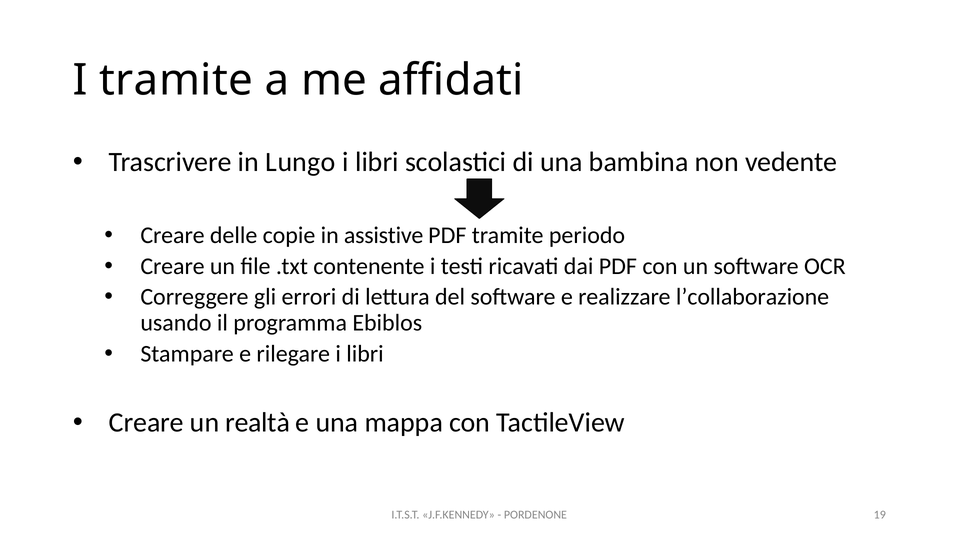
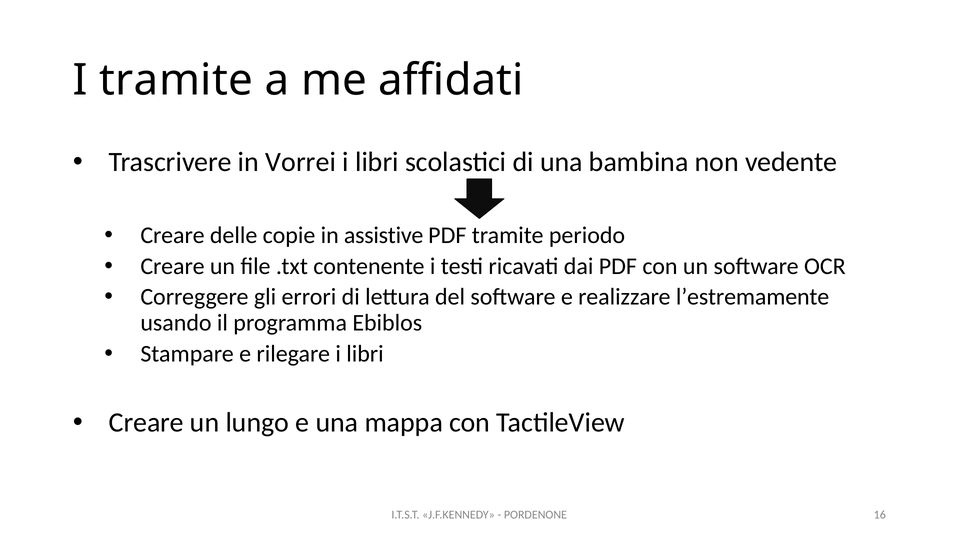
Lungo: Lungo -> Vorrei (301, 162)
l’collaborazione: l’collaborazione -> l’estremamente (753, 297)
realtà: realtà -> lungo (257, 423)
19: 19 -> 16 (880, 515)
